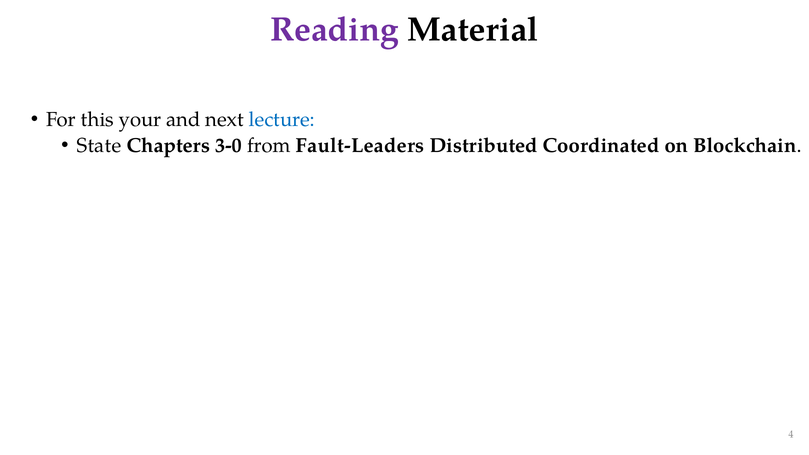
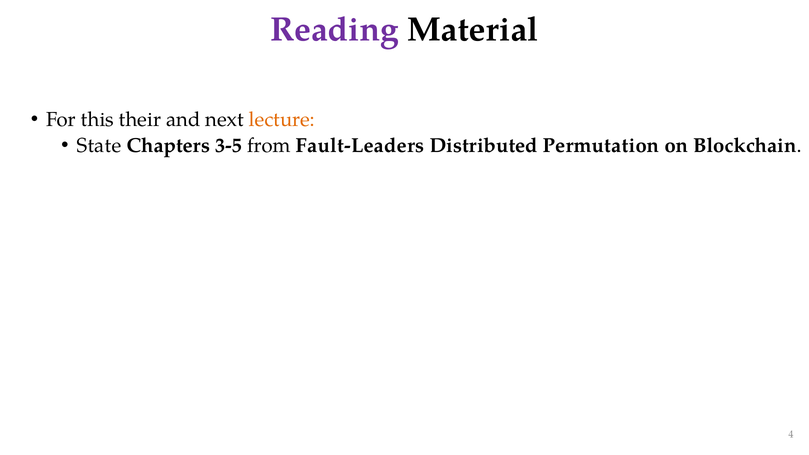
your: your -> their (140, 119)
lecture colour: blue -> orange (282, 119)
3-0: 3-0 -> 3-5 (229, 145)
Coordinated: Coordinated -> Permutation (601, 145)
